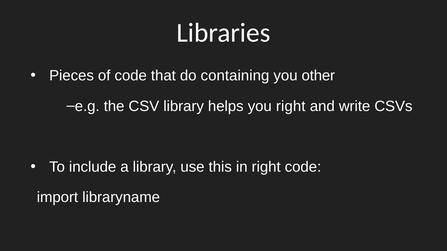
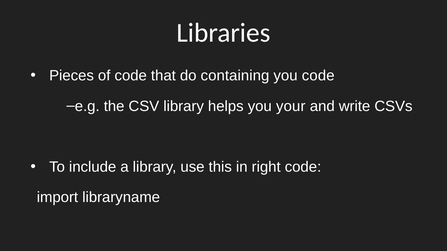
you other: other -> code (318, 76)
you right: right -> your (291, 106)
